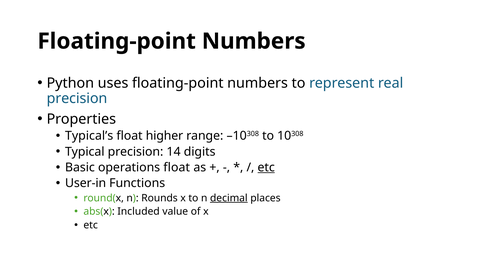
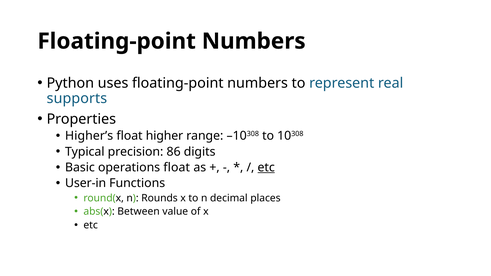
precision: precision -> supports (77, 98)
Typical’s: Typical’s -> Higher’s (89, 136)
14: 14 -> 86 (174, 152)
decimal underline: present -> none (229, 198)
Included: Included -> Between (139, 212)
